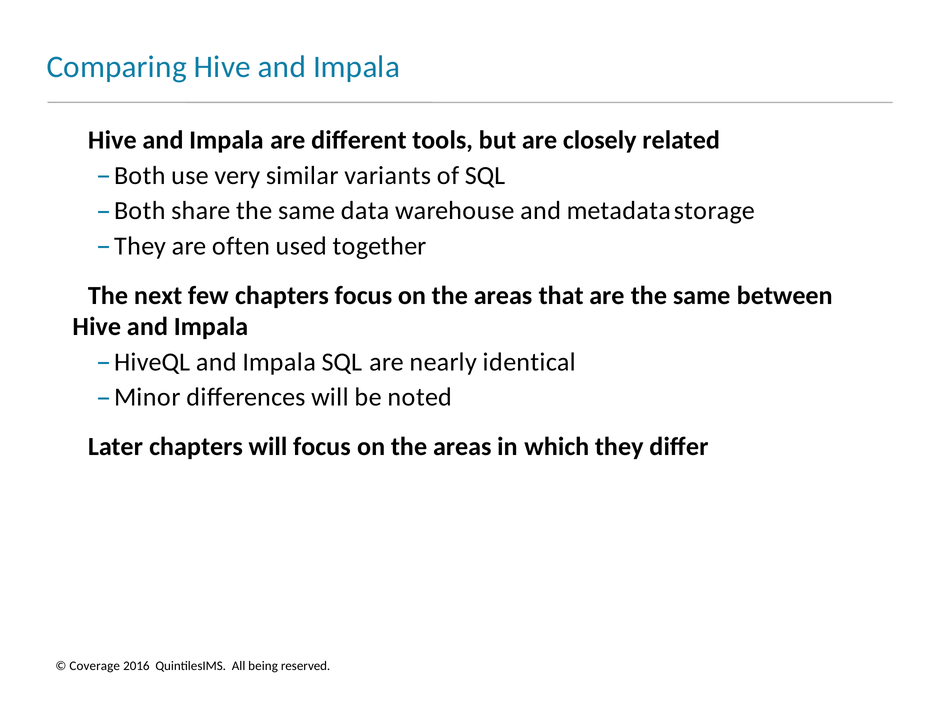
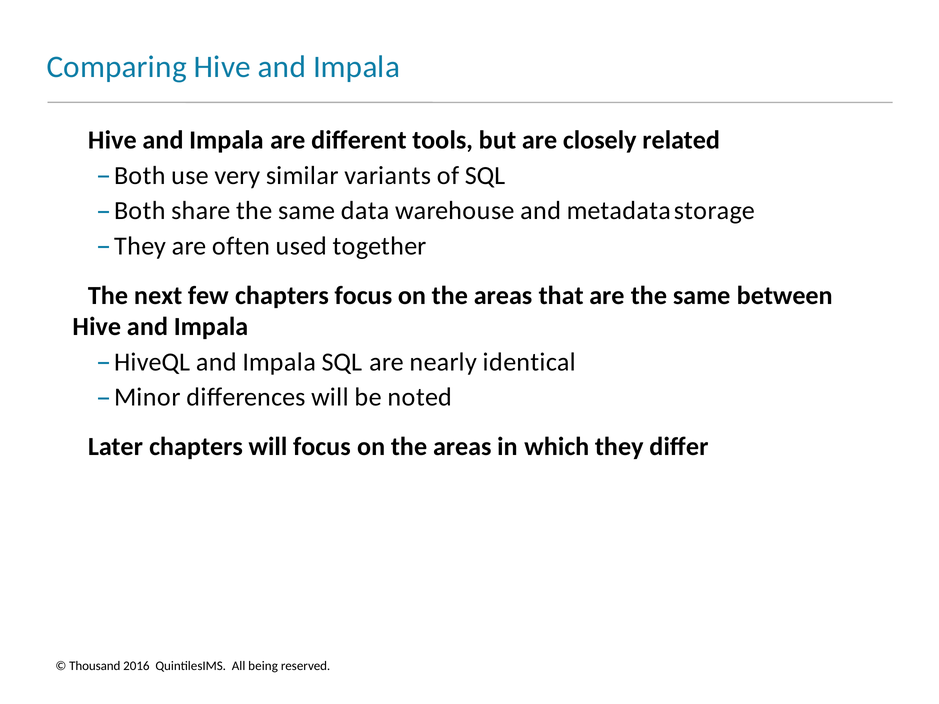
Coverage: Coverage -> Thousand (95, 666)
